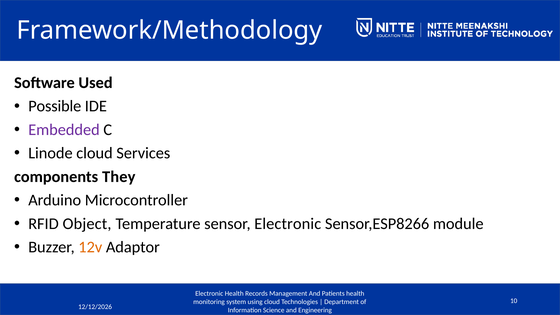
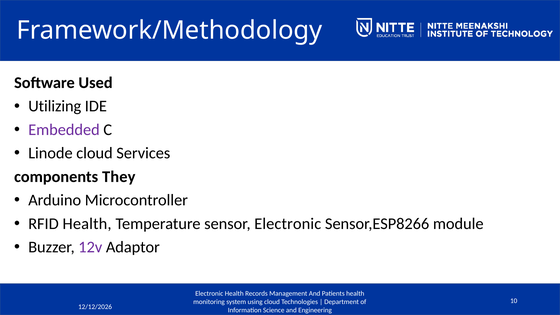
Possible: Possible -> Utilizing (55, 106)
RFID Object: Object -> Health (87, 224)
12v colour: orange -> purple (90, 247)
